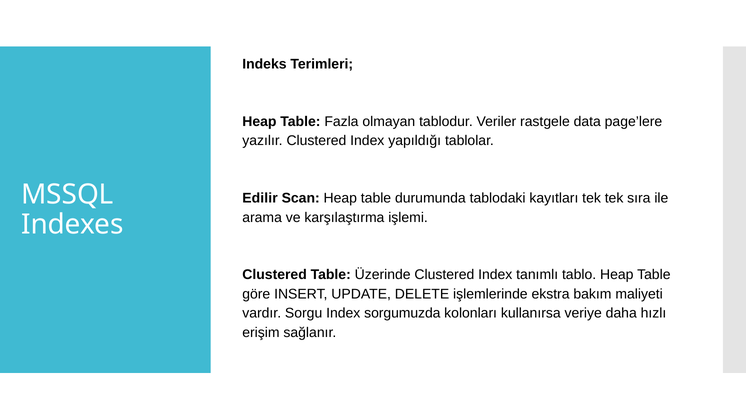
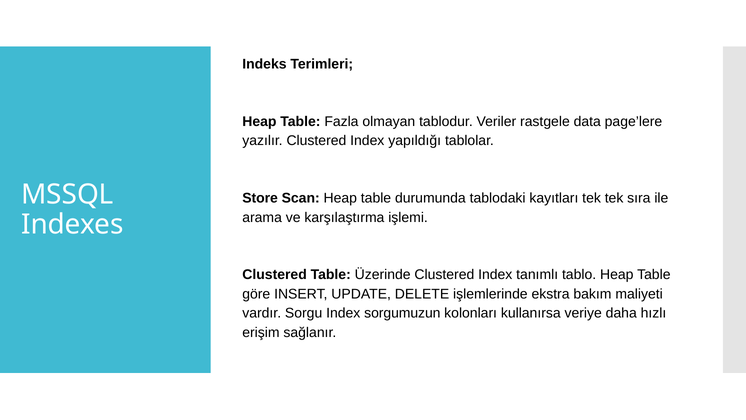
Edilir: Edilir -> Store (260, 198)
sorgumuzda: sorgumuzda -> sorgumuzun (402, 313)
